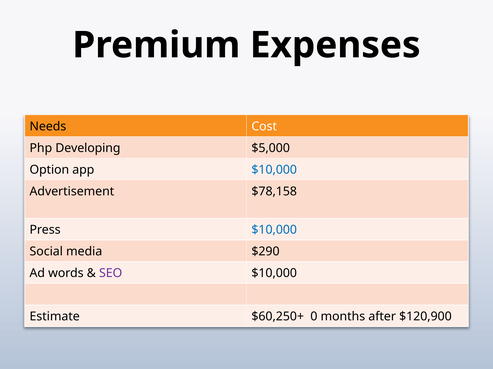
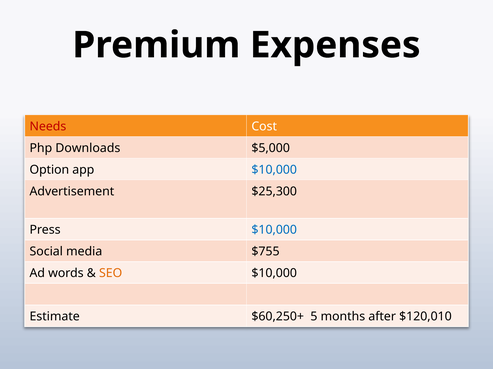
Needs colour: black -> red (48, 127)
Developing: Developing -> Downloads (88, 148)
$78,158: $78,158 -> $25,300 (274, 192)
$290: $290 -> $755 (266, 252)
SEO colour: purple -> orange (111, 274)
0: 0 -> 5 (314, 317)
$120,900: $120,900 -> $120,010 (425, 317)
